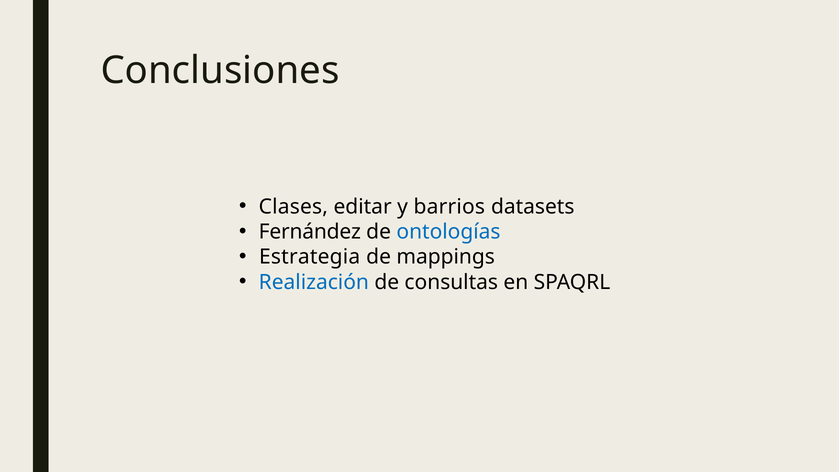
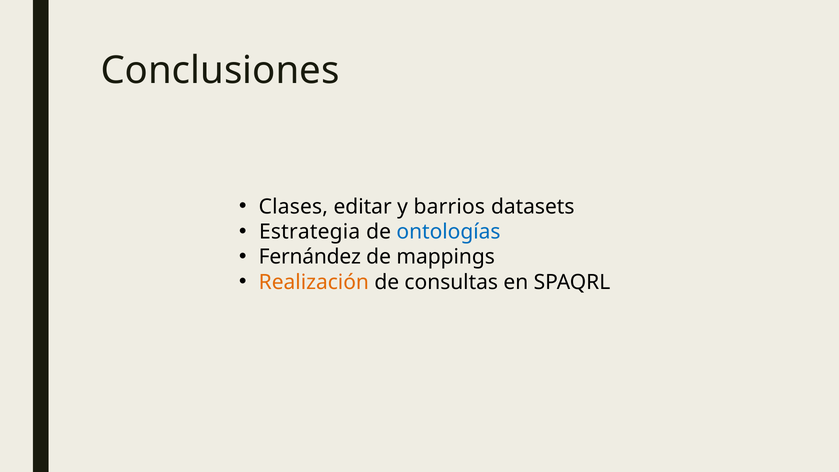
Fernández: Fernández -> Estrategia (310, 232)
Estrategia: Estrategia -> Fernández (310, 257)
Realización colour: blue -> orange (314, 282)
